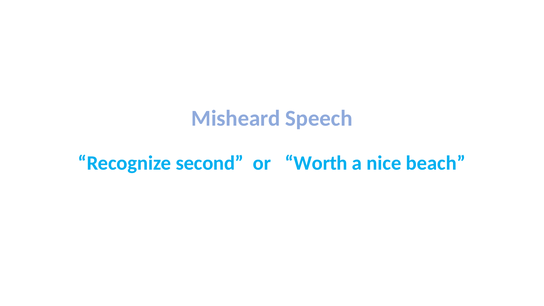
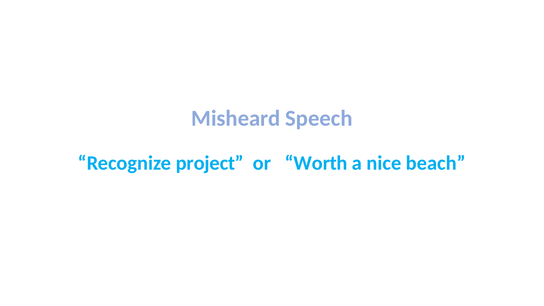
second: second -> project (210, 163)
